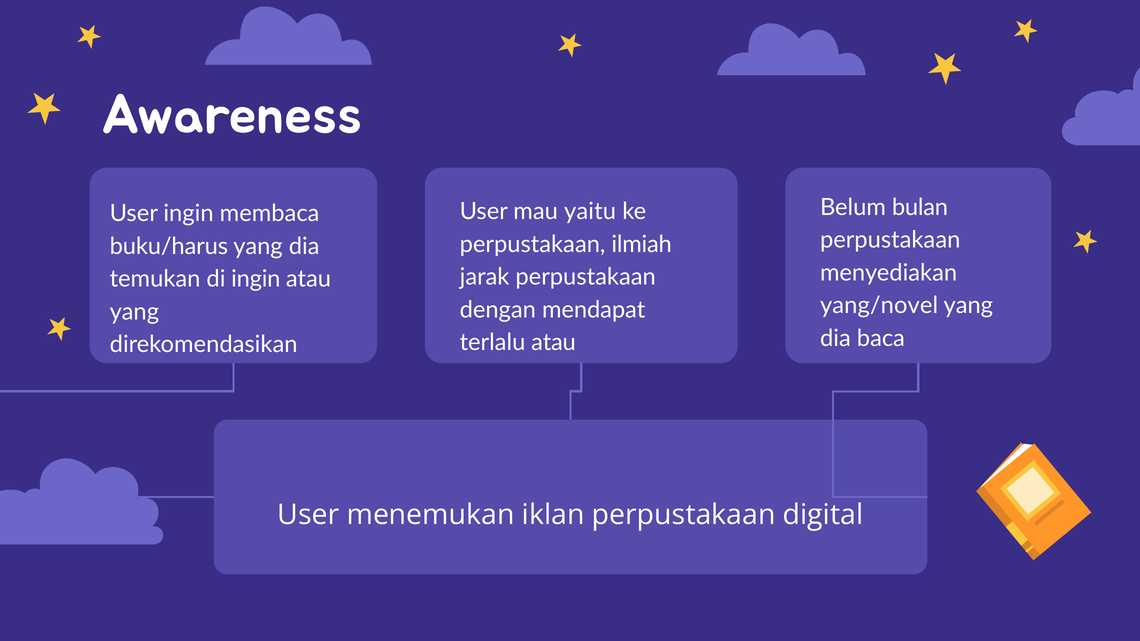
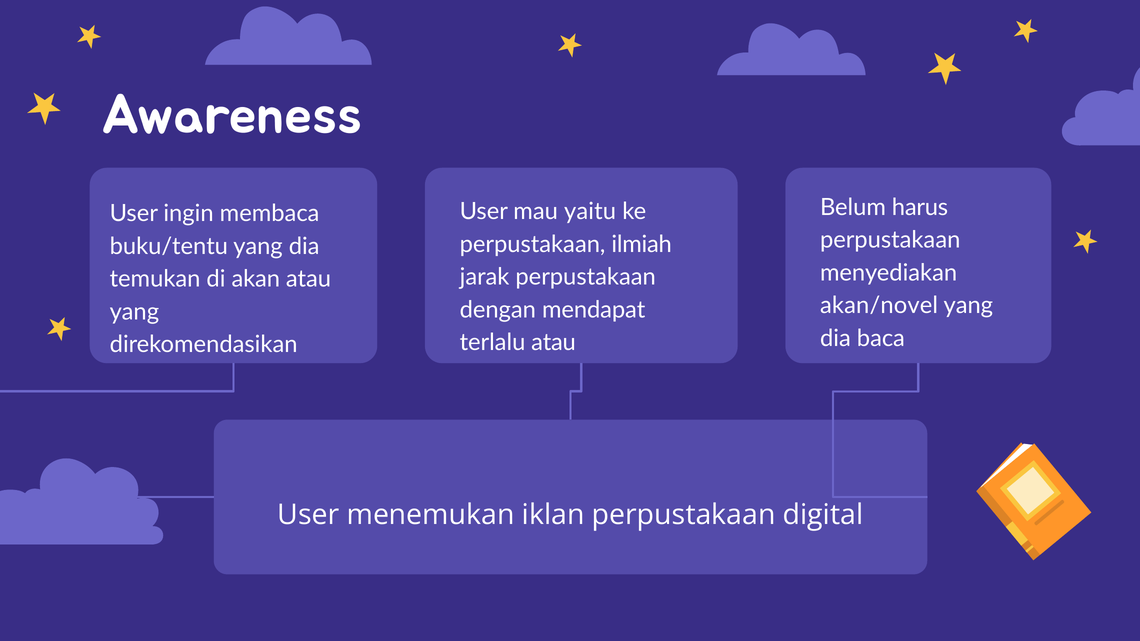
bulan: bulan -> harus (920, 207)
buku/harus: buku/harus -> buku/tentu (169, 246)
di ingin: ingin -> akan (256, 279)
yang/novel: yang/novel -> akan/novel (879, 306)
